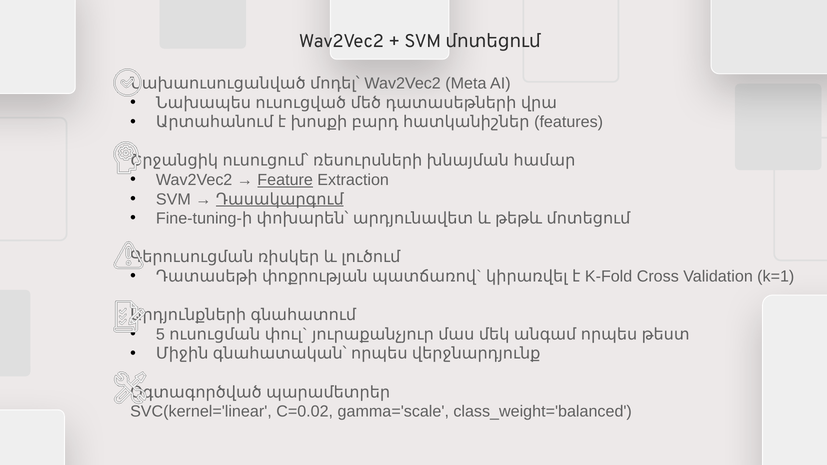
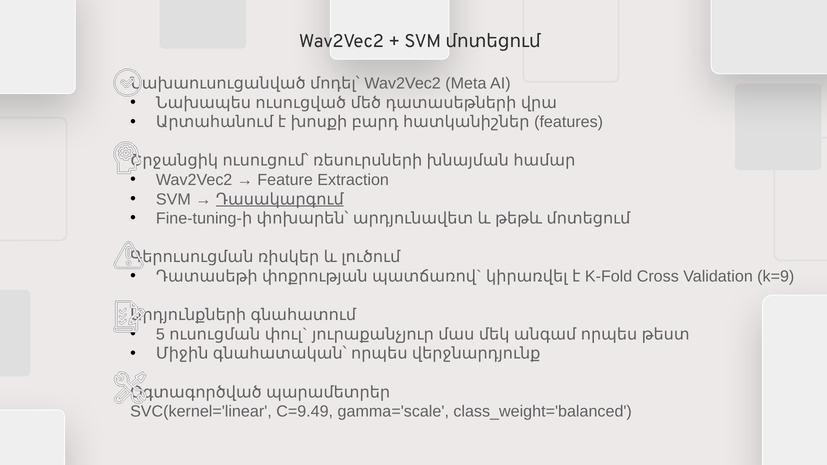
Feature underline: present -> none (285, 180)
k=1: k=1 -> k=9 (776, 277)
C=0.02: C=0.02 -> C=9.49 (305, 412)
